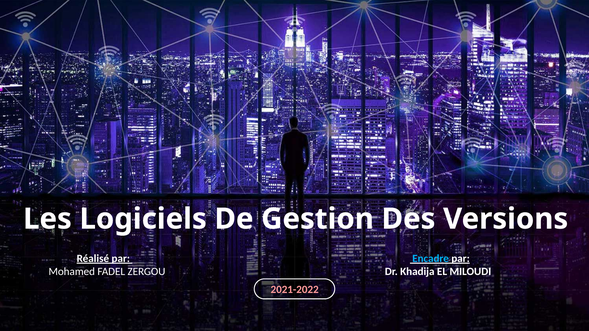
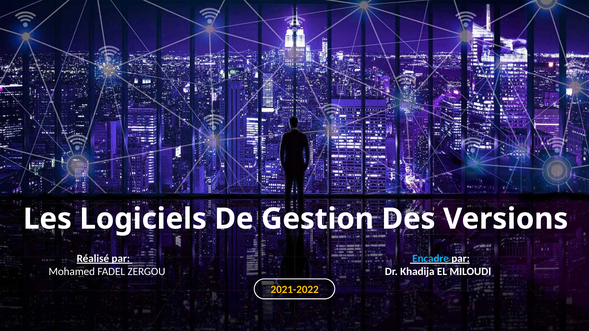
2021-2022 colour: pink -> yellow (295, 290)
